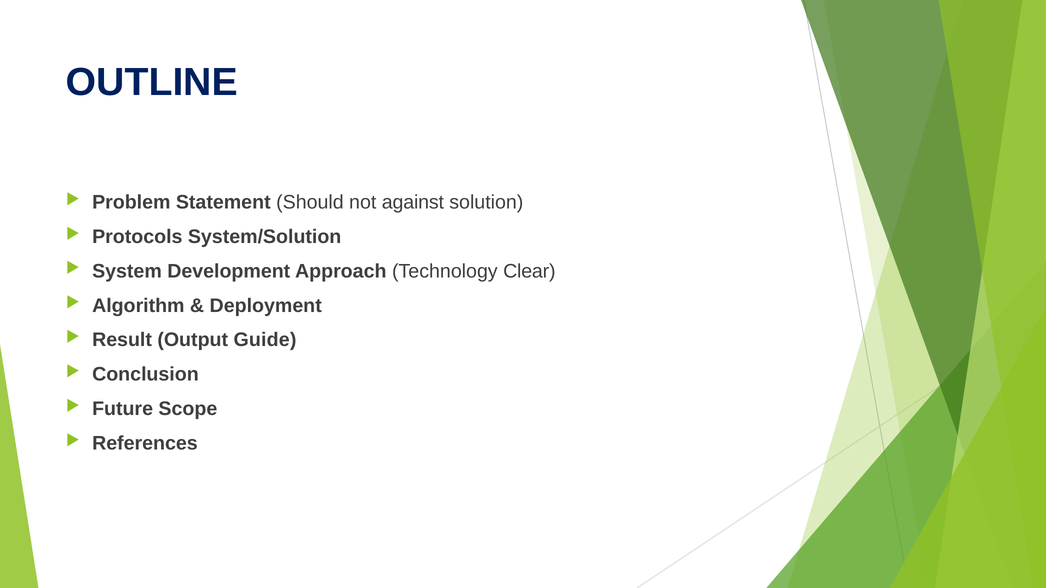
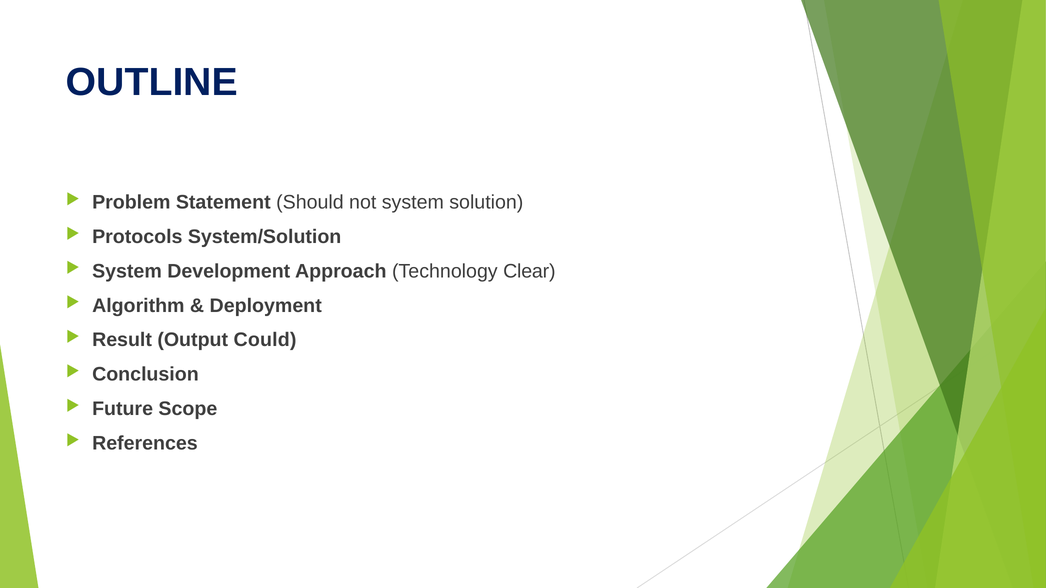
not against: against -> system (413, 202)
Guide: Guide -> Could (265, 340)
